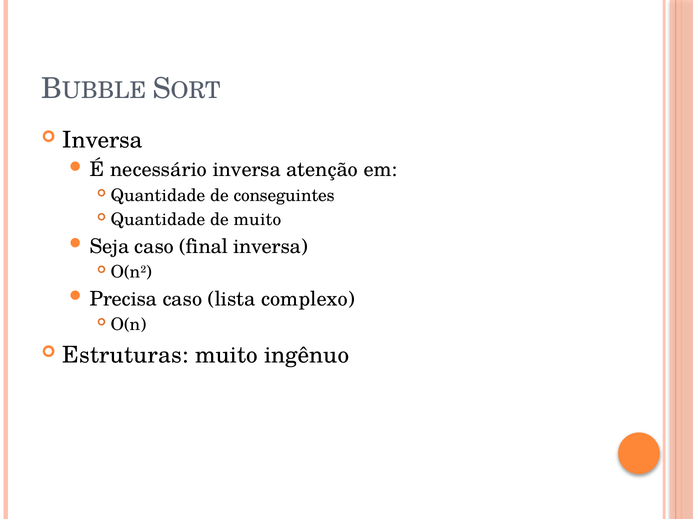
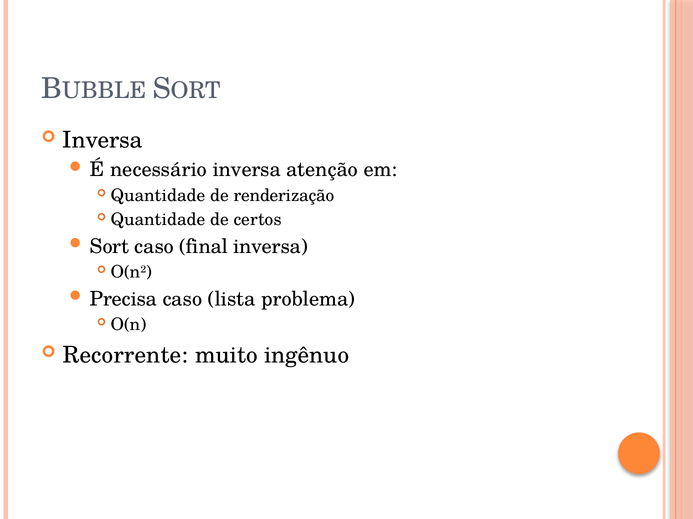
conseguintes: conseguintes -> renderização (284, 196)
de muito: muito -> certos (258, 220)
Seja: Seja -> Sort (110, 247)
complexo: complexo -> problema (308, 299)
Estruturas: Estruturas -> Recorrente (125, 356)
